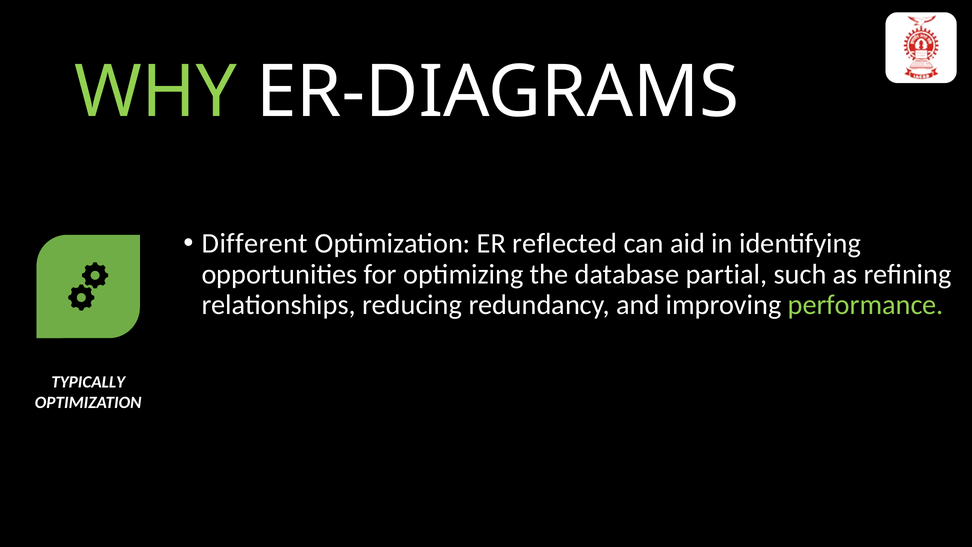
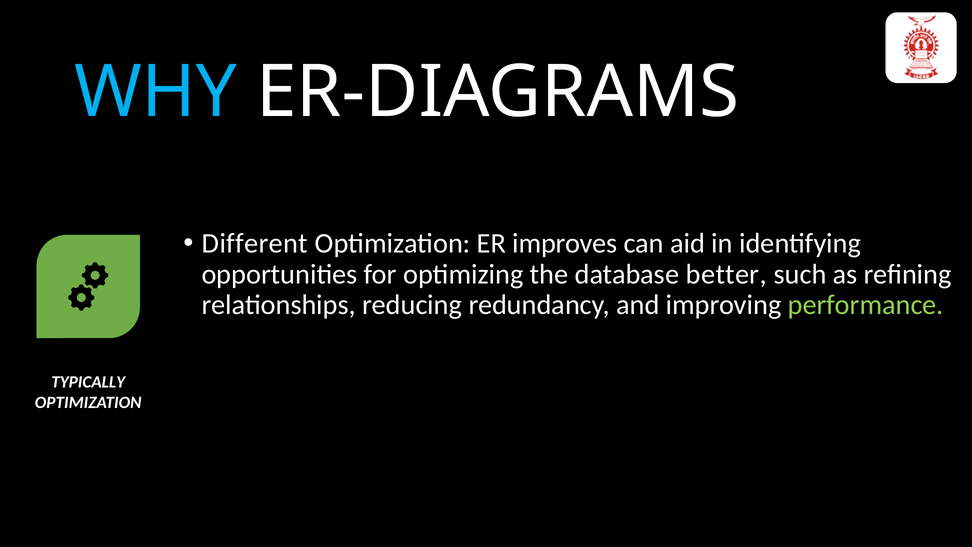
WHY colour: light green -> light blue (156, 92)
reflected: reflected -> improves (565, 243)
partial: partial -> better (726, 274)
